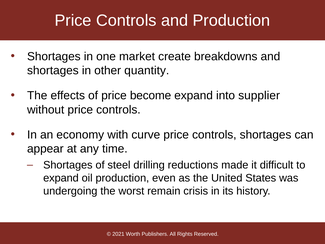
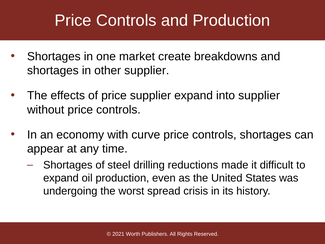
other quantity: quantity -> supplier (147, 70)
price become: become -> supplier (151, 95)
remain: remain -> spread (164, 191)
